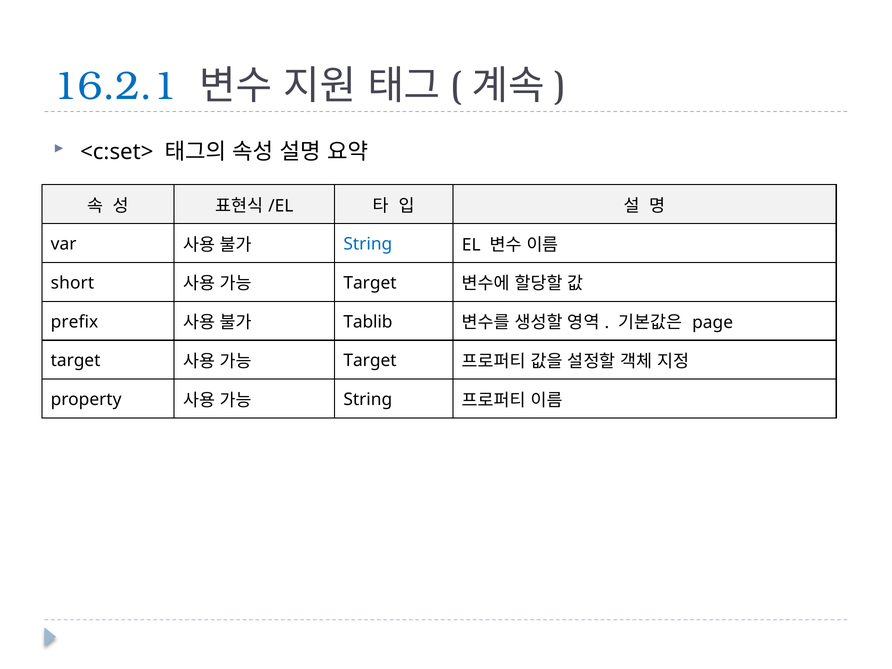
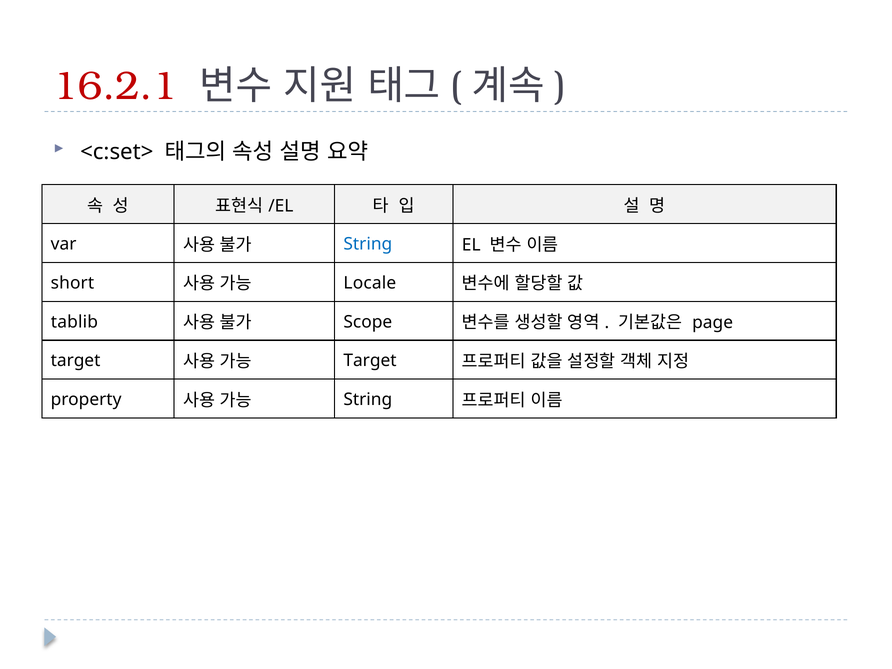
16.2.1 colour: blue -> red (115, 86)
Target: Target -> Locale (370, 283)
prefix: prefix -> tablib (74, 322)
Tablib: Tablib -> Scope (368, 322)
